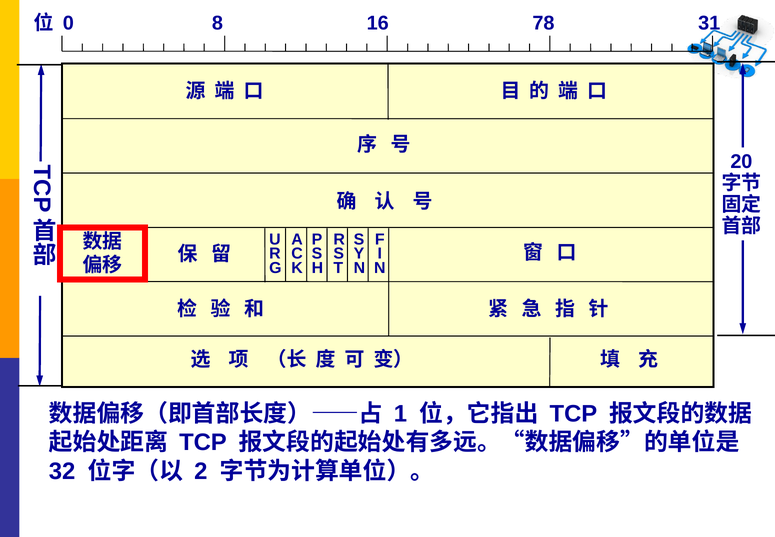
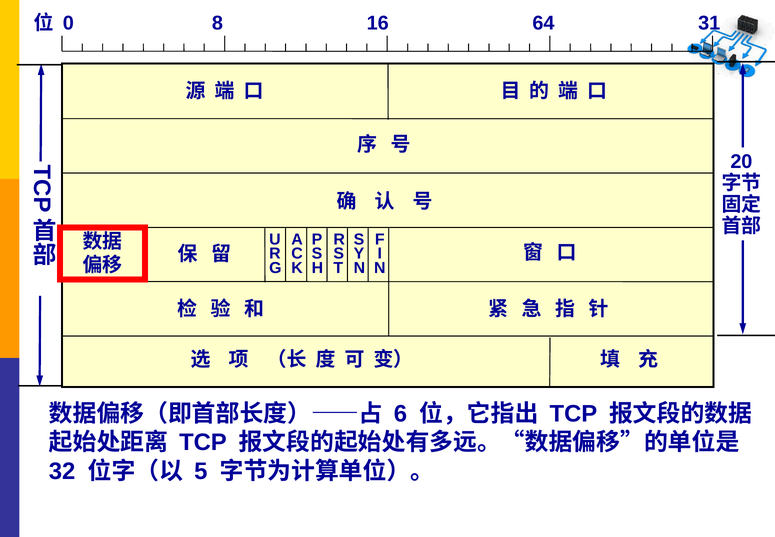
78: 78 -> 64 (543, 23)
1: 1 -> 6 (400, 414)
2: 2 -> 5 (201, 471)
